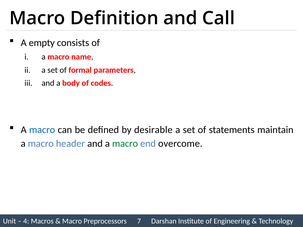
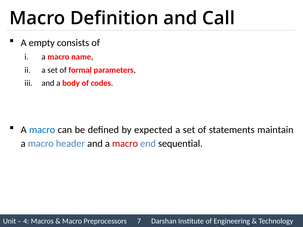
desirable: desirable -> expected (153, 130)
macro colour: green -> red (125, 144)
overcome: overcome -> sequential (180, 144)
